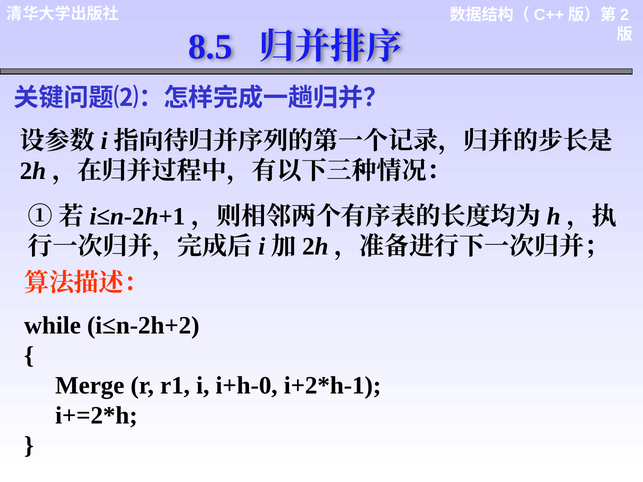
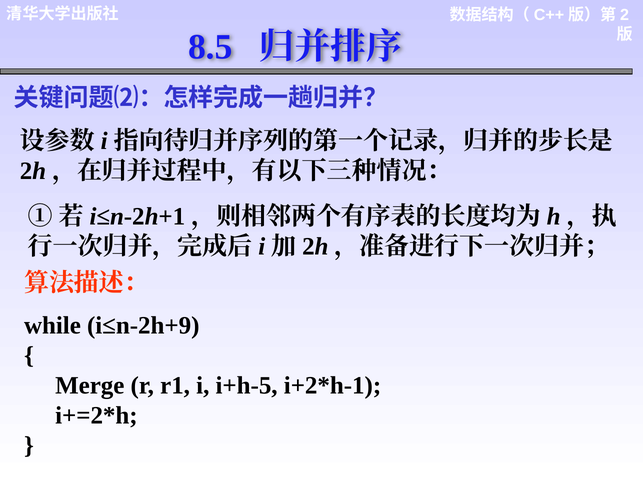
i≤n-2h+2: i≤n-2h+2 -> i≤n-2h+9 (143, 326)
i+h-0: i+h-0 -> i+h-5 (247, 386)
